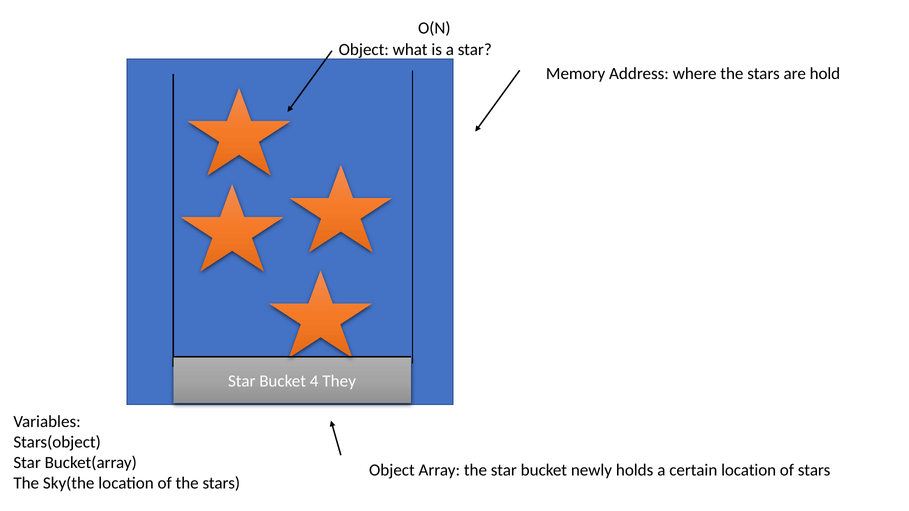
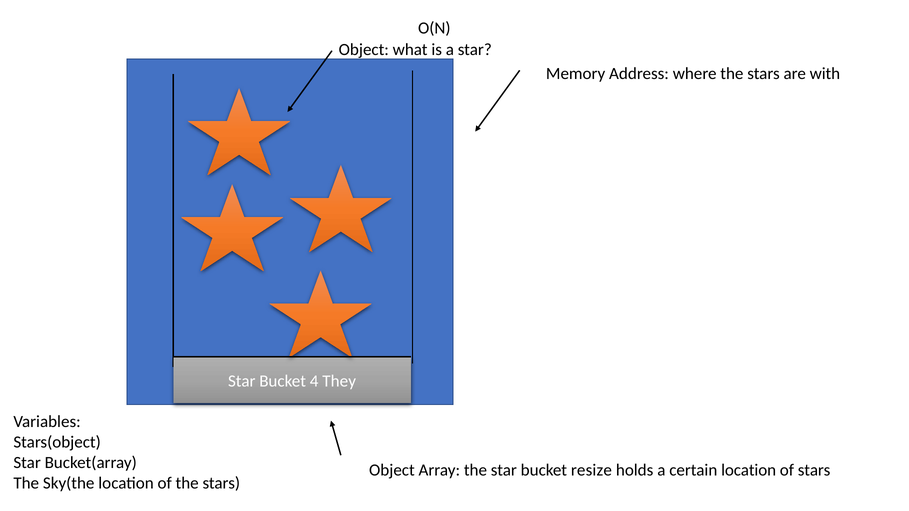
hold: hold -> with (825, 74)
newly: newly -> resize (591, 470)
